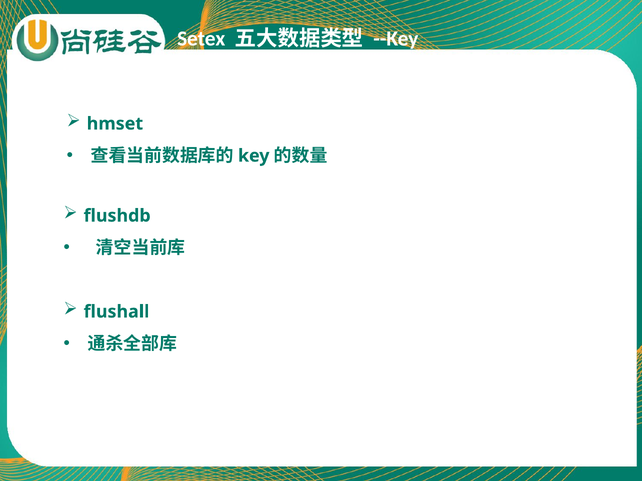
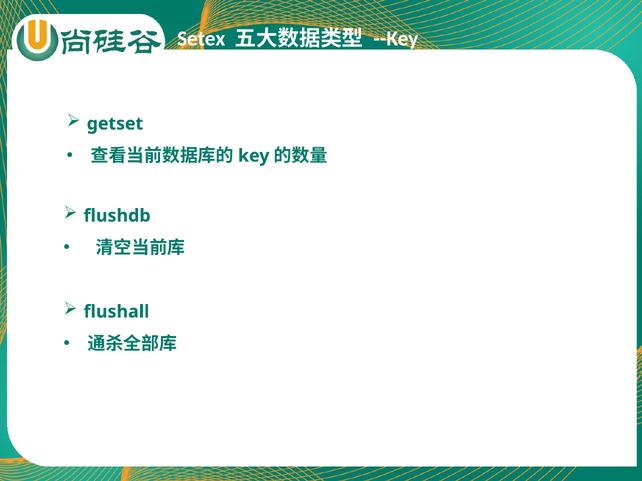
hmset: hmset -> getset (115, 124)
